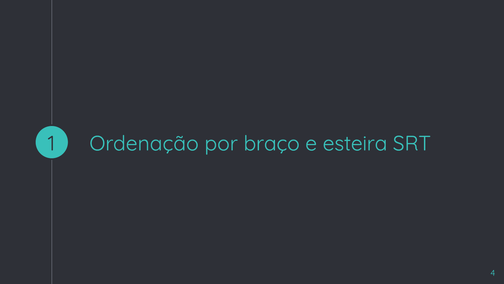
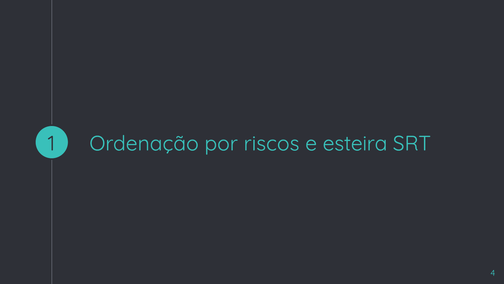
braço: braço -> riscos (272, 143)
